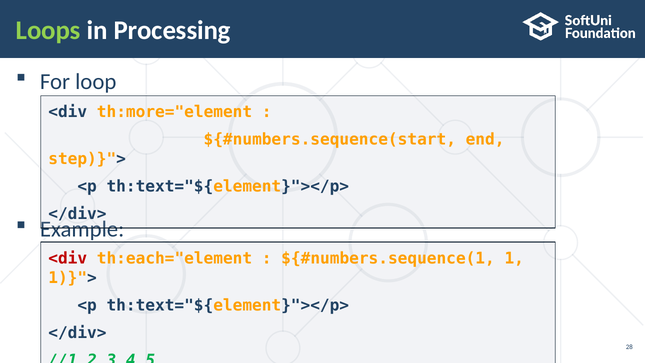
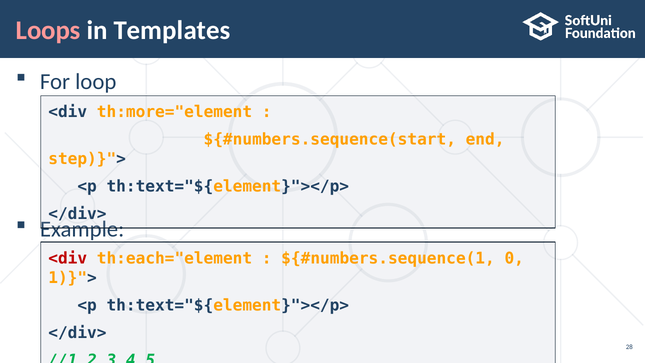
Loops colour: light green -> pink (48, 31)
Processing: Processing -> Templates (172, 31)
1: 1 -> 0 (514, 258)
